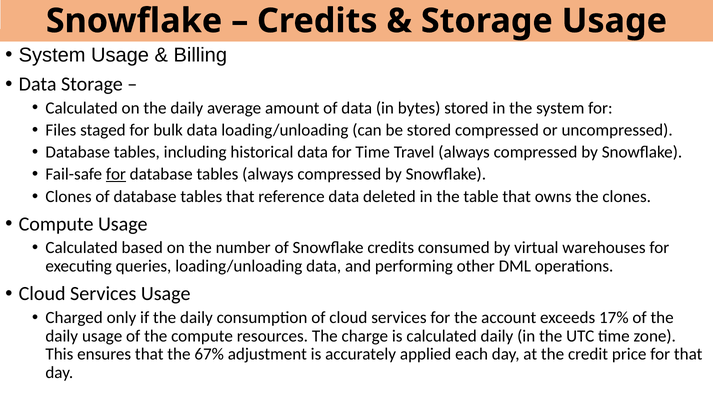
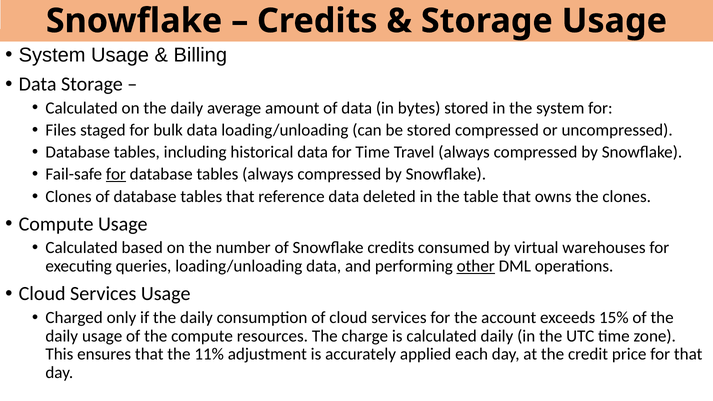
other underline: none -> present (476, 266)
17%: 17% -> 15% (614, 318)
67%: 67% -> 11% (209, 354)
